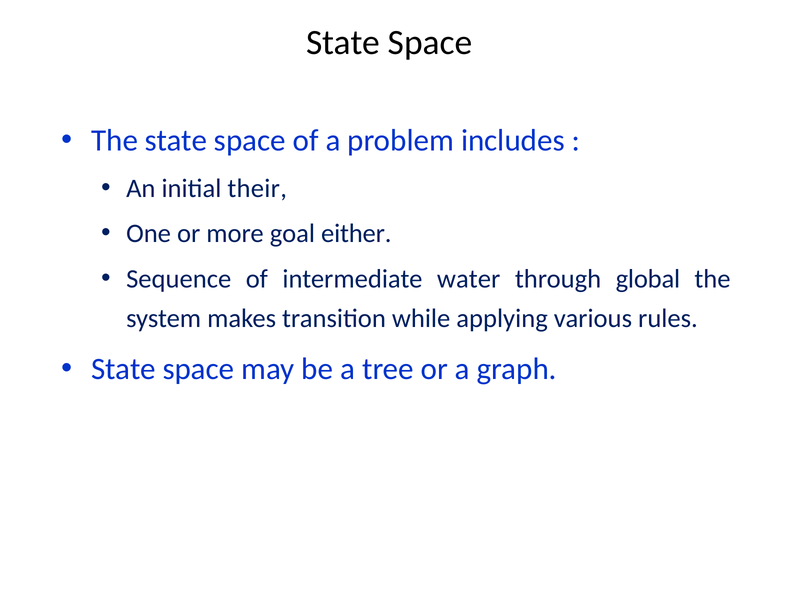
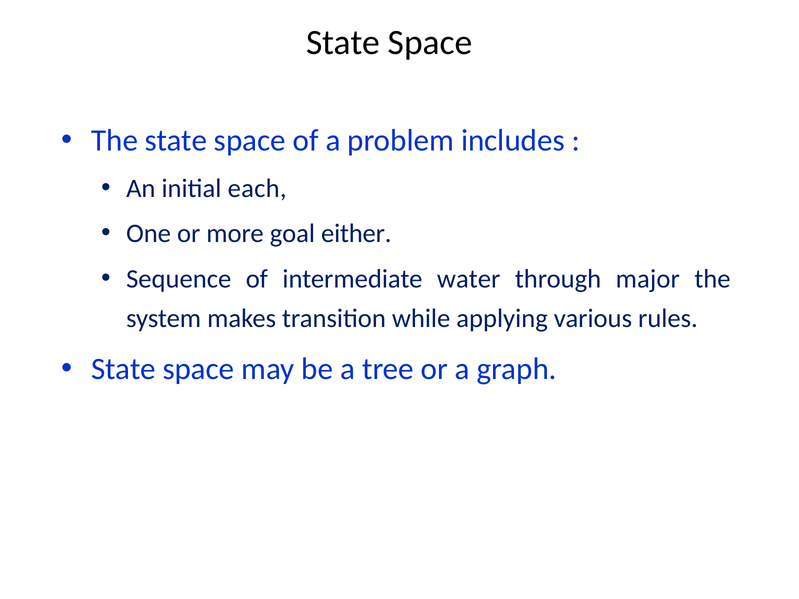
their: their -> each (257, 188)
global: global -> major (648, 279)
